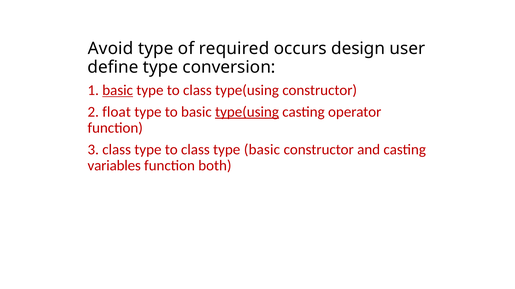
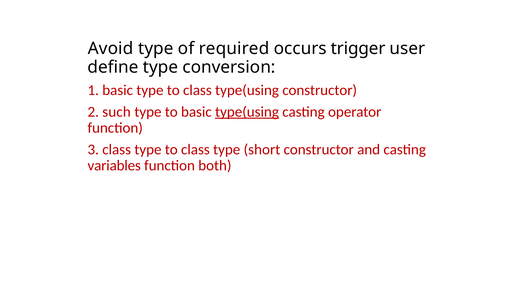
design: design -> trigger (358, 49)
basic underline: present -> none (118, 90)
float: float -> such (117, 112)
type basic: basic -> short (262, 150)
